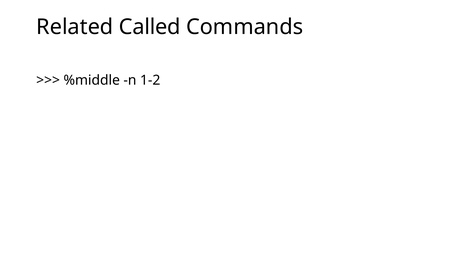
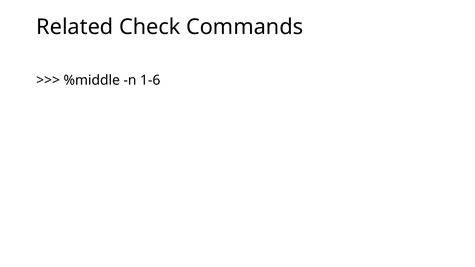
Called: Called -> Check (150, 27)
1-2: 1-2 -> 1-6 (150, 80)
